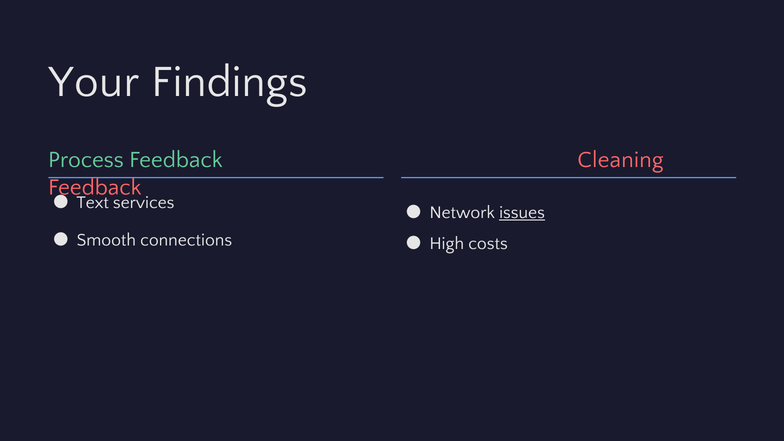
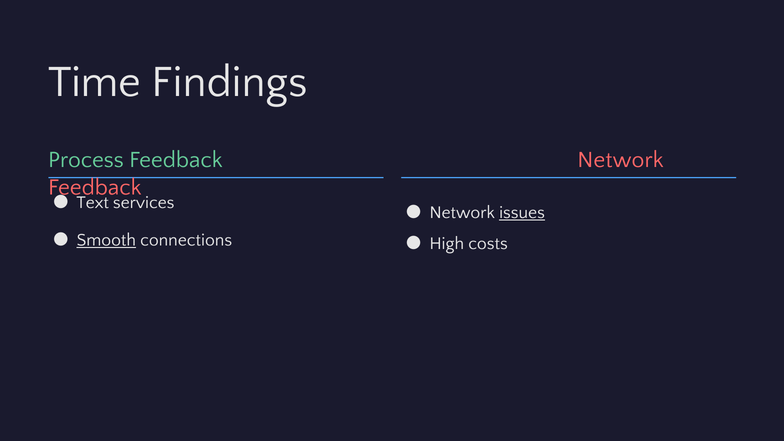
Your: Your -> Time (95, 82)
Feedback Cleaning: Cleaning -> Network (620, 160)
Smooth underline: none -> present (106, 240)
